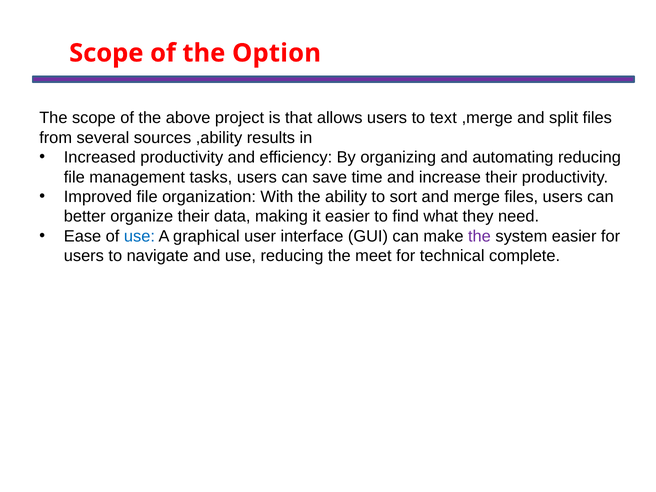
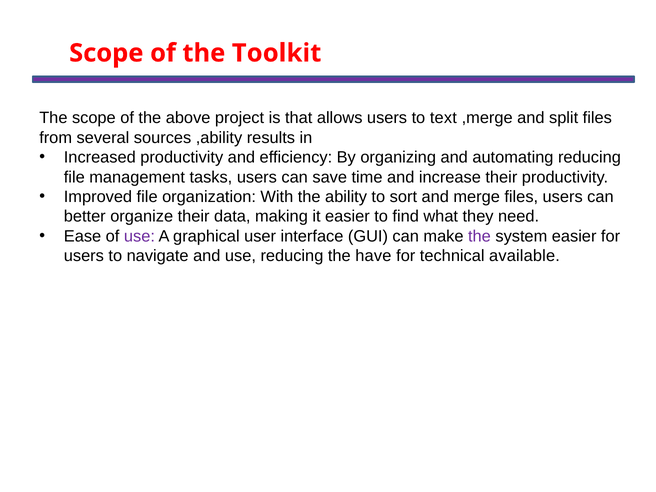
Option: Option -> Toolkit (277, 53)
use colour: blue -> purple (139, 236)
meet: meet -> have (373, 256)
complete: complete -> available (524, 256)
